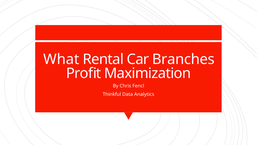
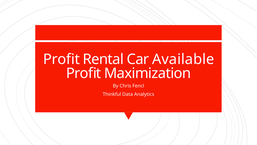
What: What -> Profit (61, 59)
Branches: Branches -> Available (183, 59)
